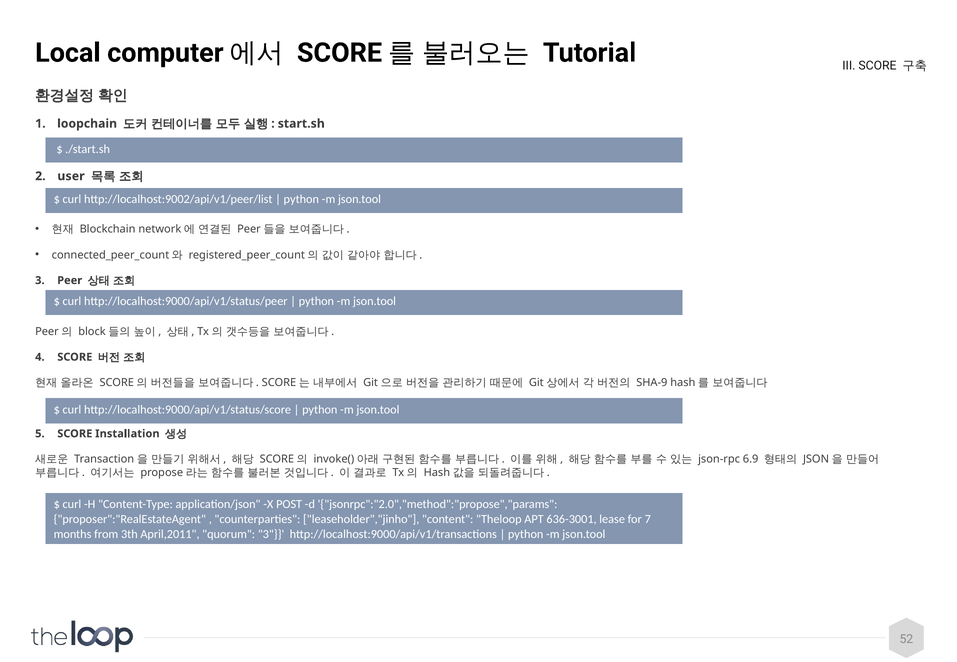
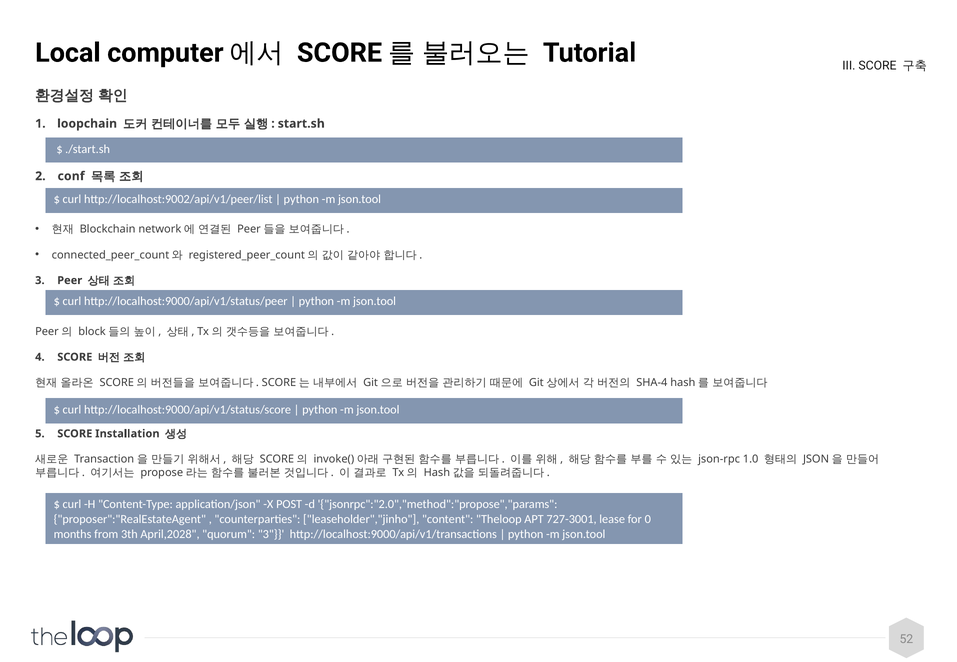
user: user -> conf (71, 176)
SHA-9: SHA-9 -> SHA-4 (652, 383)
6.9: 6.9 -> 1.0 (751, 460)
636-3001: 636-3001 -> 727-3001 (572, 520)
7: 7 -> 0 (648, 520)
April,2011: April,2011 -> April,2028 (170, 534)
